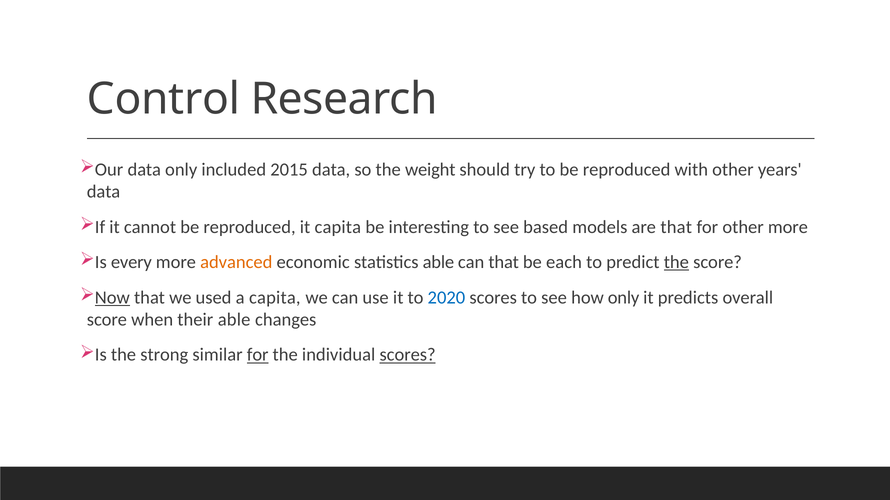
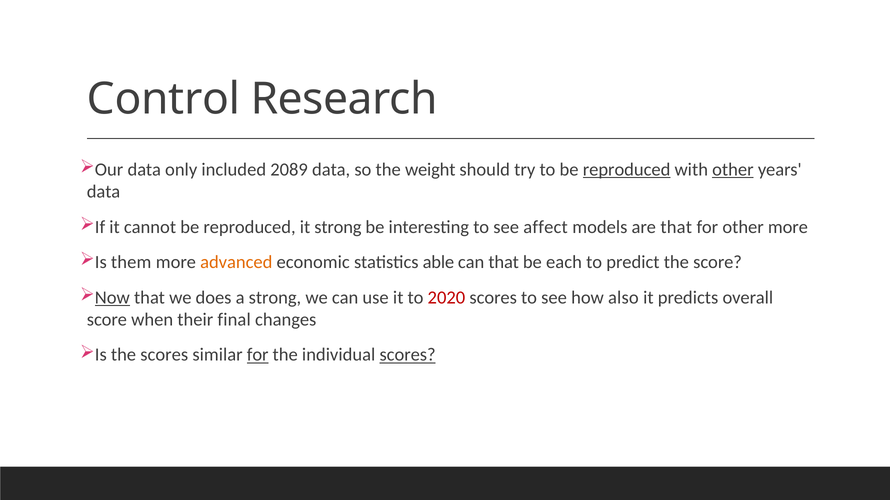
2015: 2015 -> 2089 (289, 170)
reproduced underline: none -> present (627, 170)
other underline: none -> present (733, 170)
it capita: capita -> strong (338, 227)
based: based -> affect (546, 227)
every: every -> them (131, 263)
the underline: present -> none (676, 263)
used: used -> does (214, 298)
a capita: capita -> strong (275, 298)
2020 colour: blue -> red (446, 298)
how only: only -> also (623, 298)
their able: able -> final (234, 320)
the strong: strong -> scores (164, 355)
